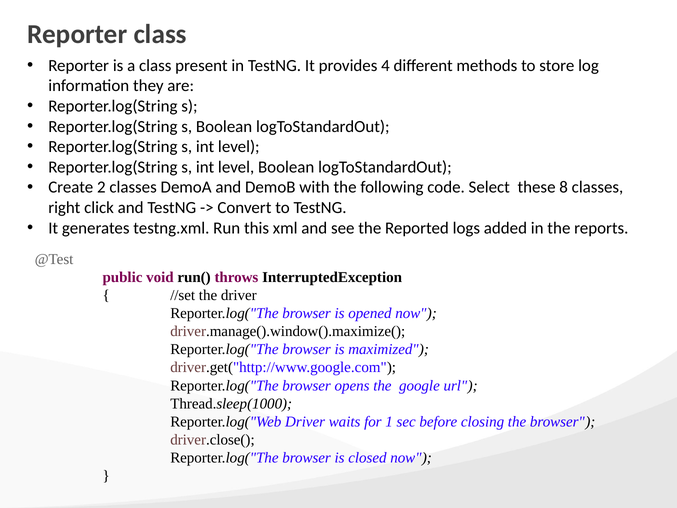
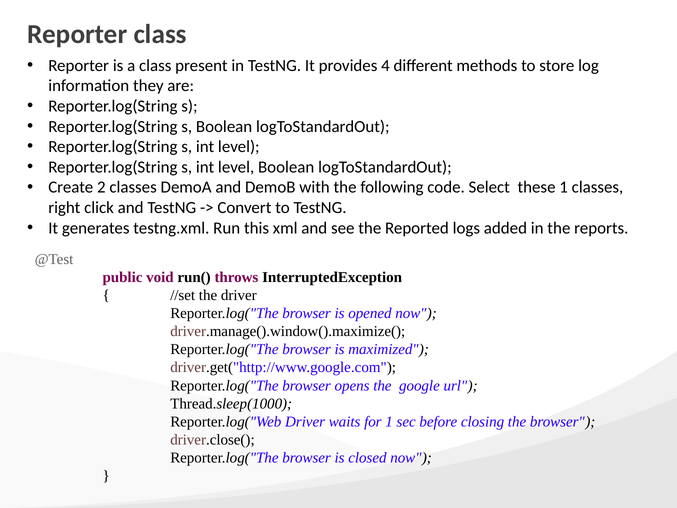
these 8: 8 -> 1 (564, 187)
